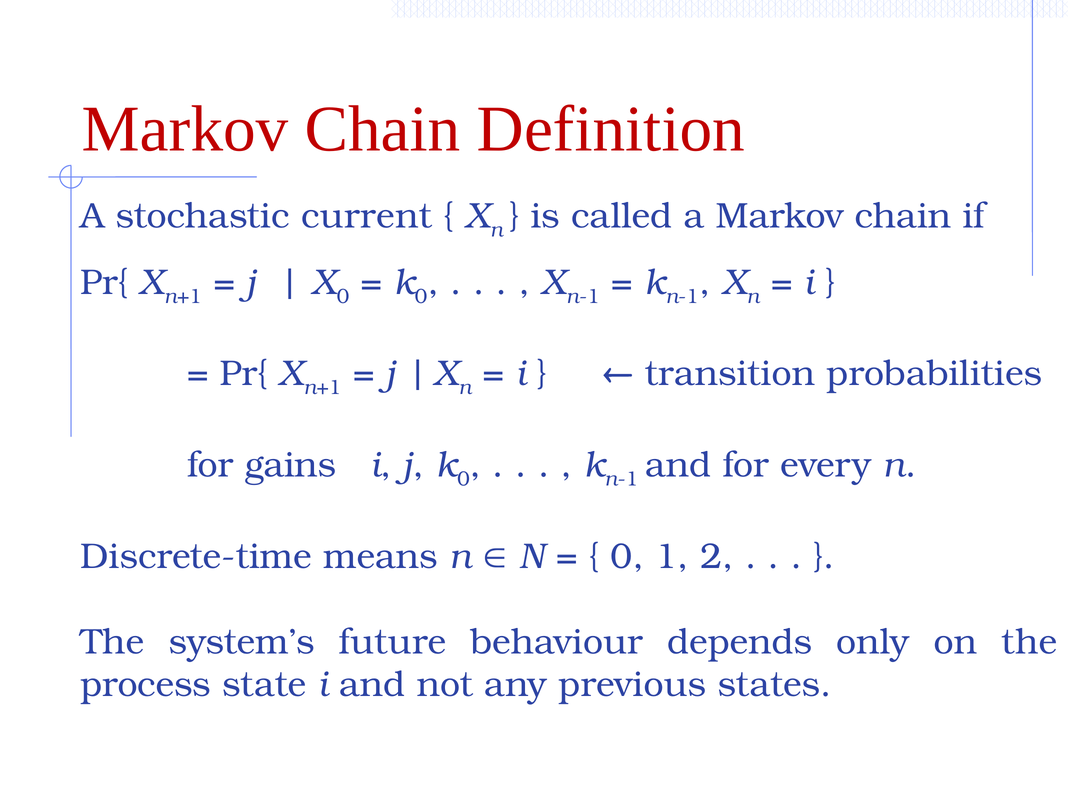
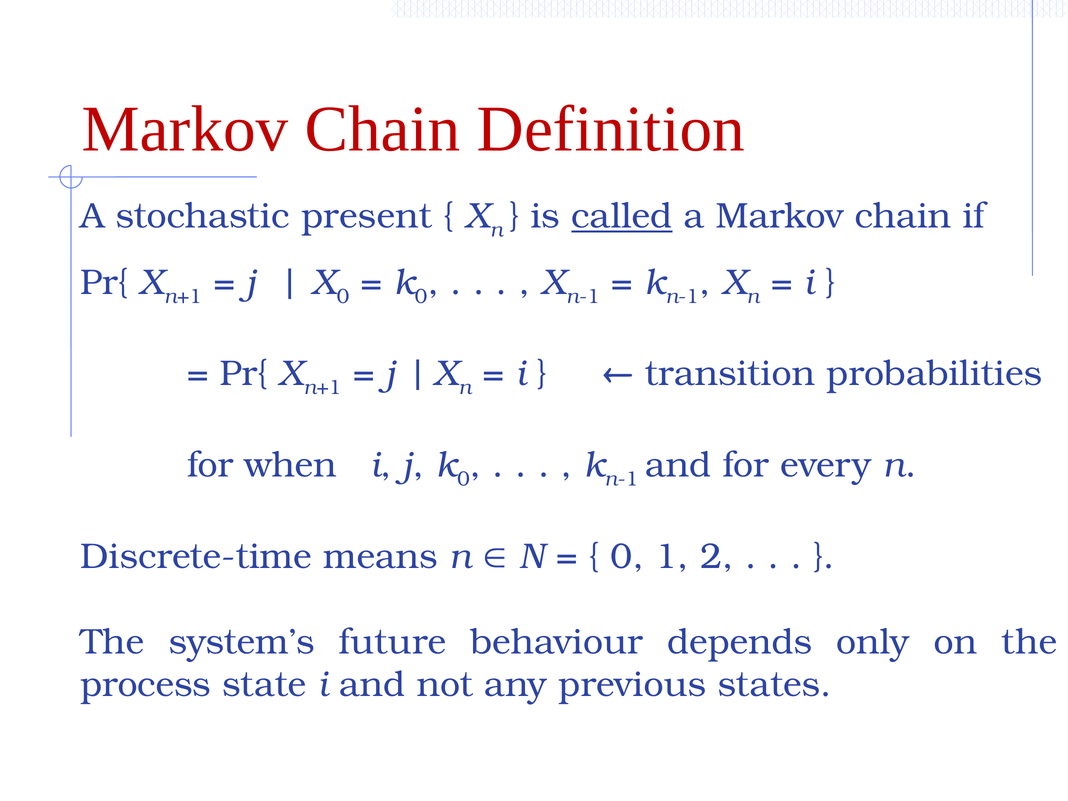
current: current -> present (367, 216)
called underline: none -> present (622, 216)
gains: gains -> when (290, 465)
